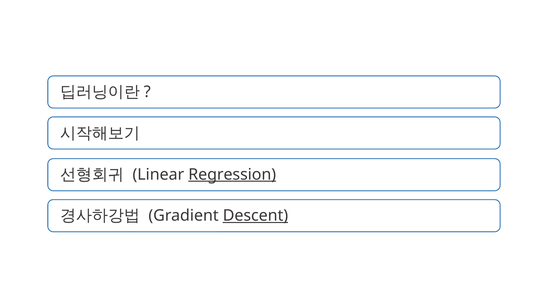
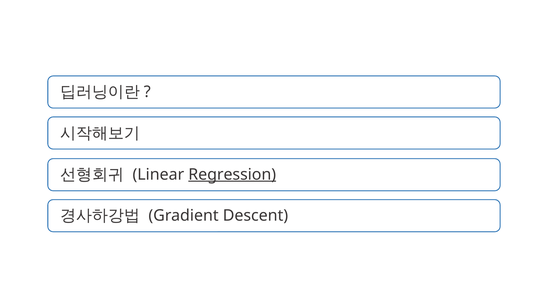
Descent underline: present -> none (255, 216)
